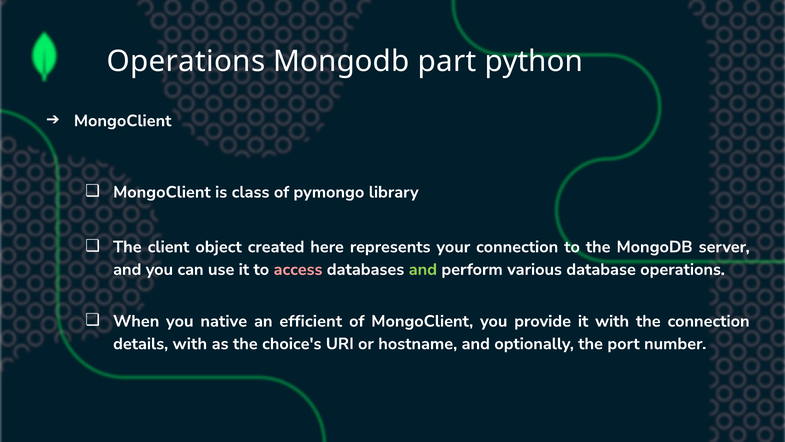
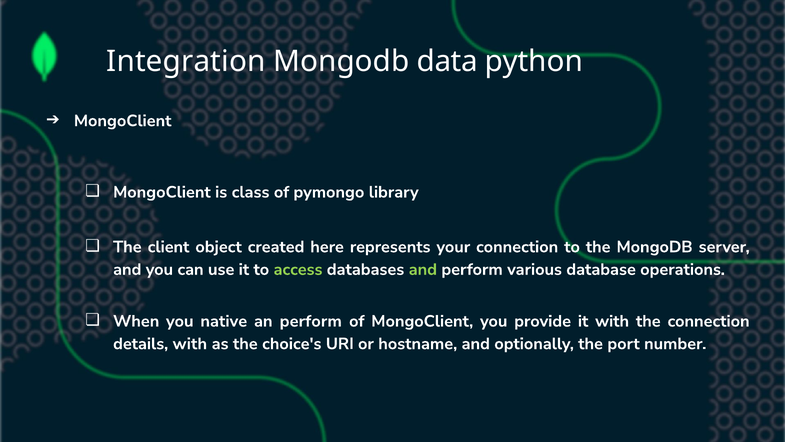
Operations: Operations -> Integration (186, 61)
part: part -> data (447, 61)
access colour: pink -> light green (298, 269)
an efficient: efficient -> perform (311, 321)
